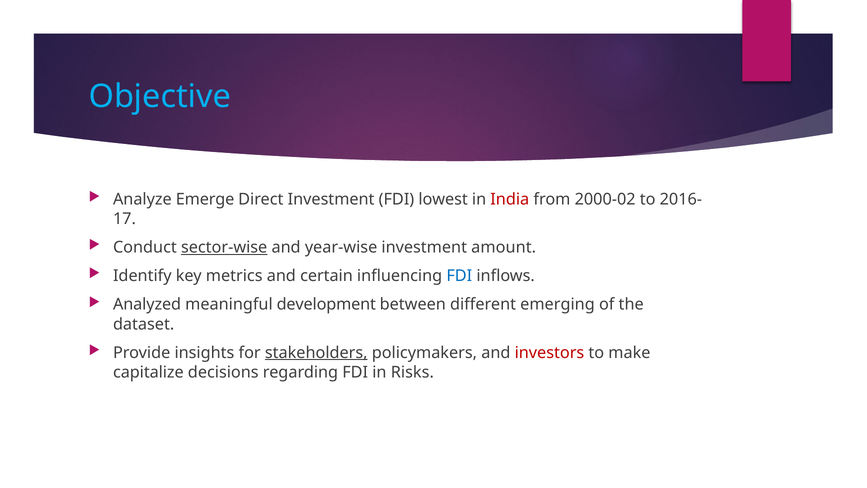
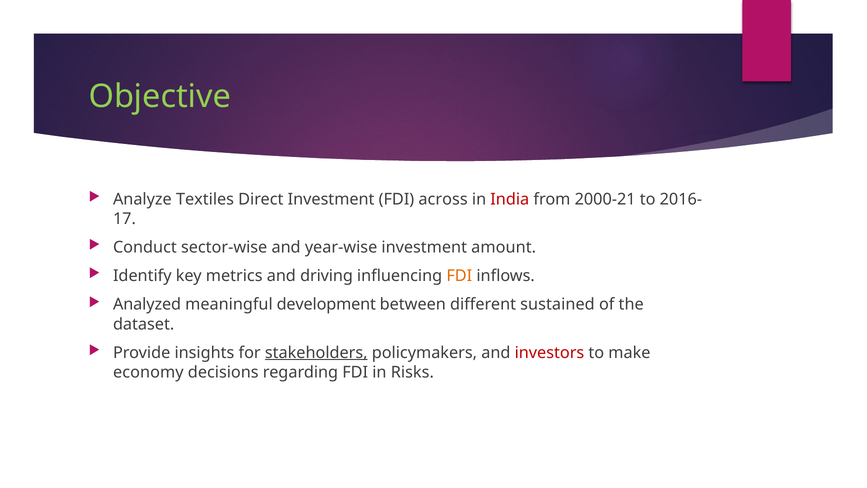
Objective colour: light blue -> light green (160, 97)
Emerge: Emerge -> Textiles (205, 199)
lowest: lowest -> across (443, 199)
2000-02: 2000-02 -> 2000-21 (605, 199)
sector-wise underline: present -> none (224, 247)
certain: certain -> driving (327, 276)
FDI colour: blue -> orange (459, 276)
emerging: emerging -> sustained (557, 304)
capitalize: capitalize -> economy (148, 372)
